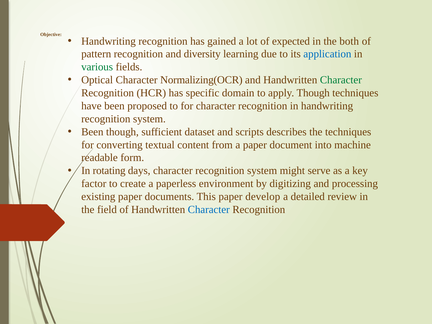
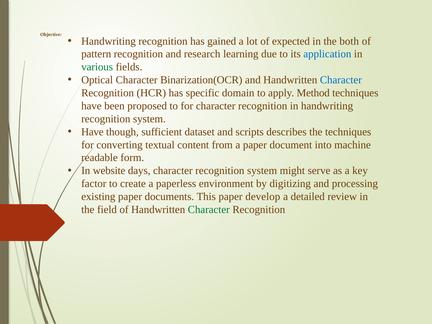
diversity: diversity -> research (202, 54)
Normalizing(OCR: Normalizing(OCR -> Binarization(OCR (201, 80)
Character colour: green -> blue (341, 80)
apply Though: Though -> Method (313, 93)
Been: Been -> Have (92, 132)
rotating: rotating -> website (109, 171)
Character colour: blue -> green (209, 210)
